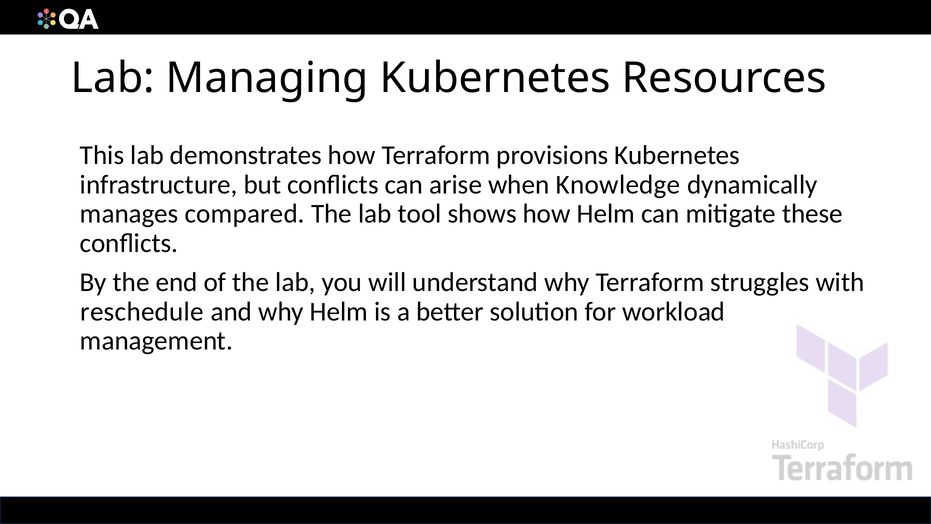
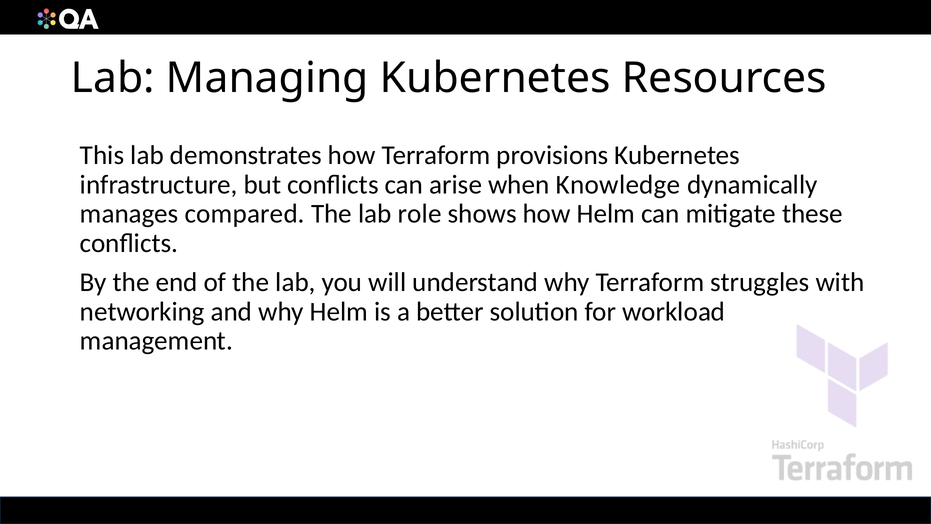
tool: tool -> role (420, 214)
reschedule: reschedule -> networking (142, 311)
